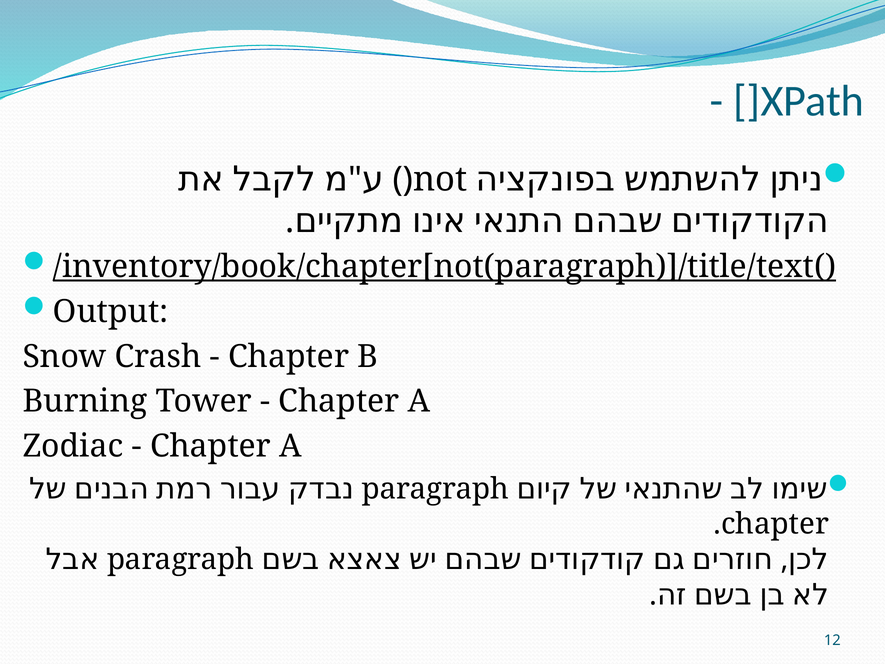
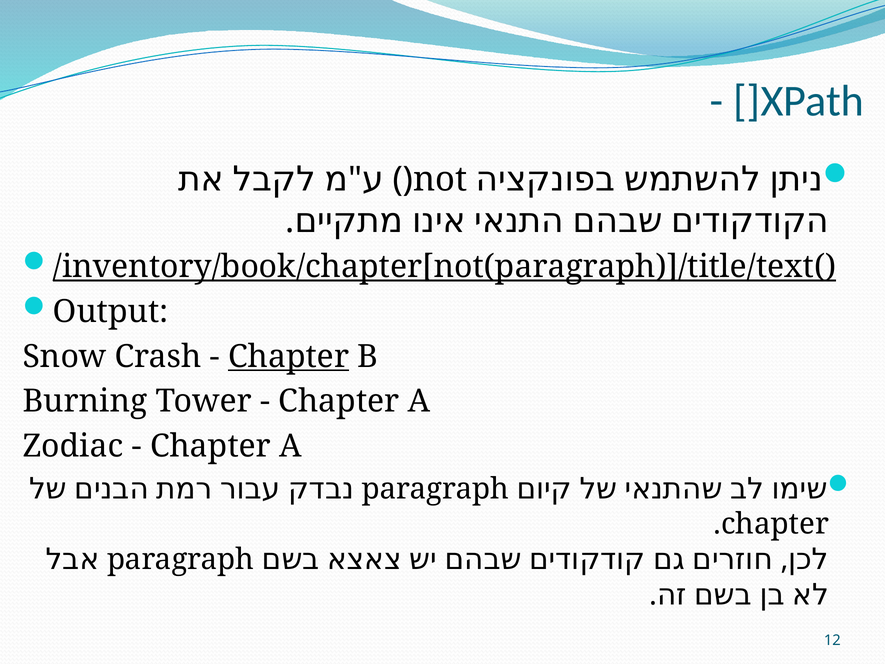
Chapter underline: none -> present (289, 356)
